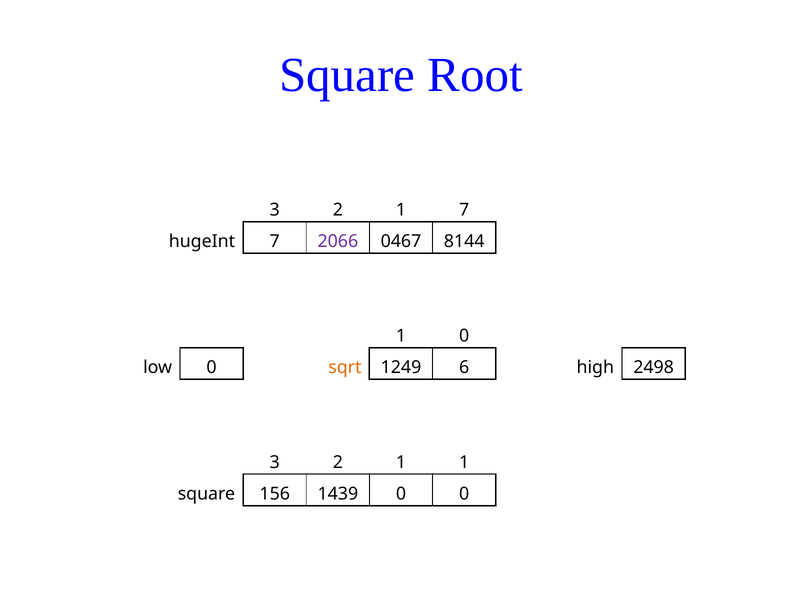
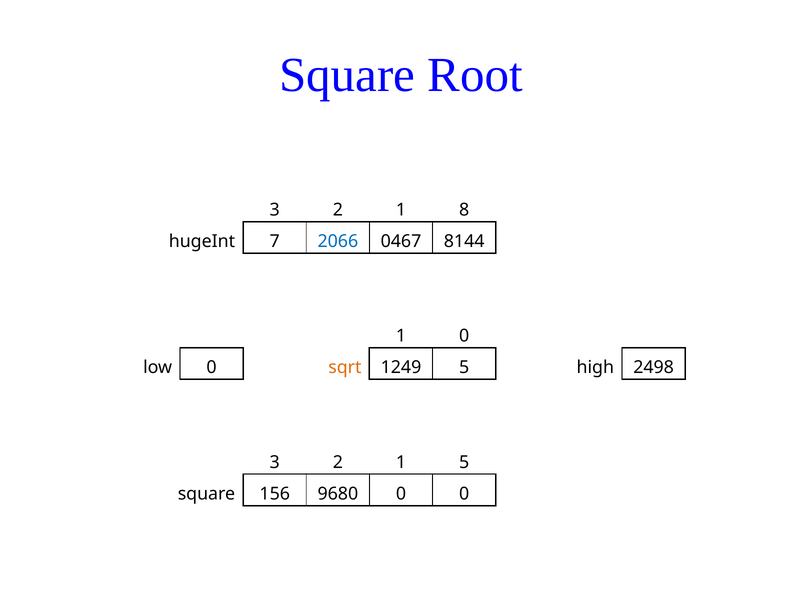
1 7: 7 -> 8 (464, 210)
2066 colour: purple -> blue (338, 242)
1249 6: 6 -> 5 (464, 368)
1 1: 1 -> 5 (464, 463)
1439: 1439 -> 9680 (338, 494)
